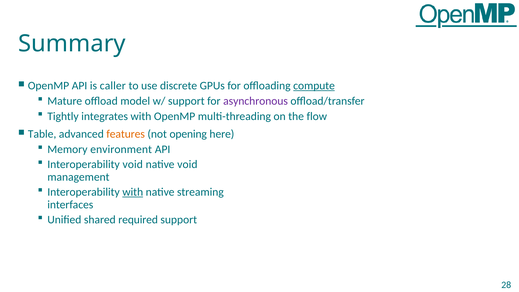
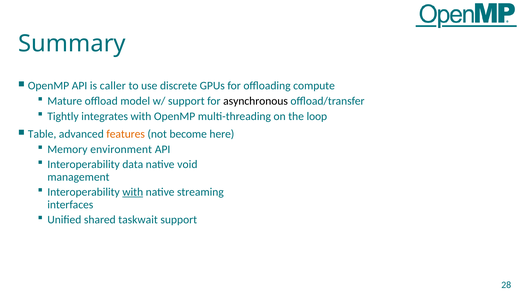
compute underline: present -> none (314, 86)
asynchronous colour: purple -> black (256, 101)
flow: flow -> loop (317, 116)
opening: opening -> become (188, 134)
Interoperability void: void -> data (133, 164)
required: required -> taskwait (138, 220)
